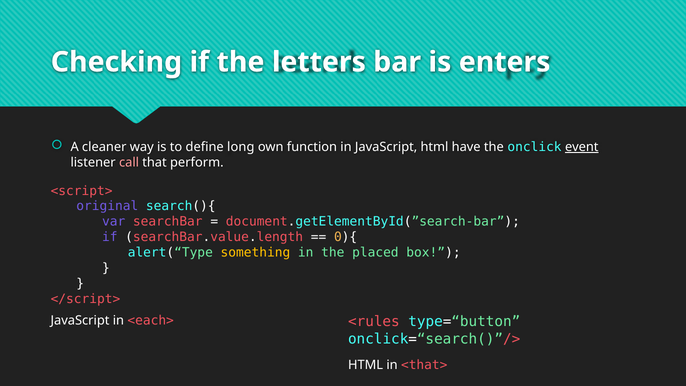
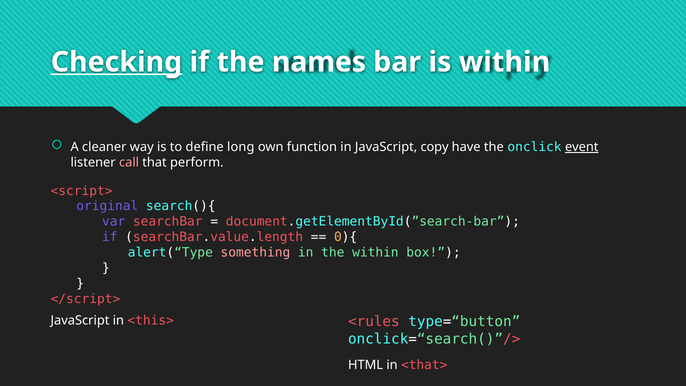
Checking underline: none -> present (116, 62)
letters: letters -> names (319, 62)
is enters: enters -> within (505, 62)
JavaScript html: html -> copy (435, 147)
something colour: yellow -> pink (255, 252)
the placed: placed -> within (375, 252)
<each>: <each> -> <this> (151, 321)
